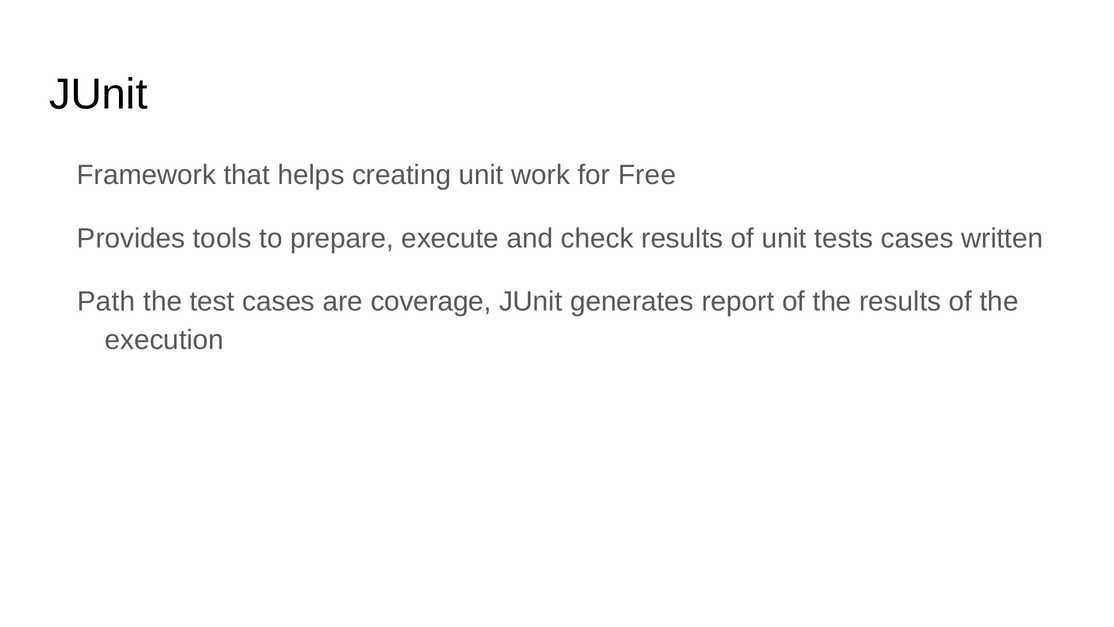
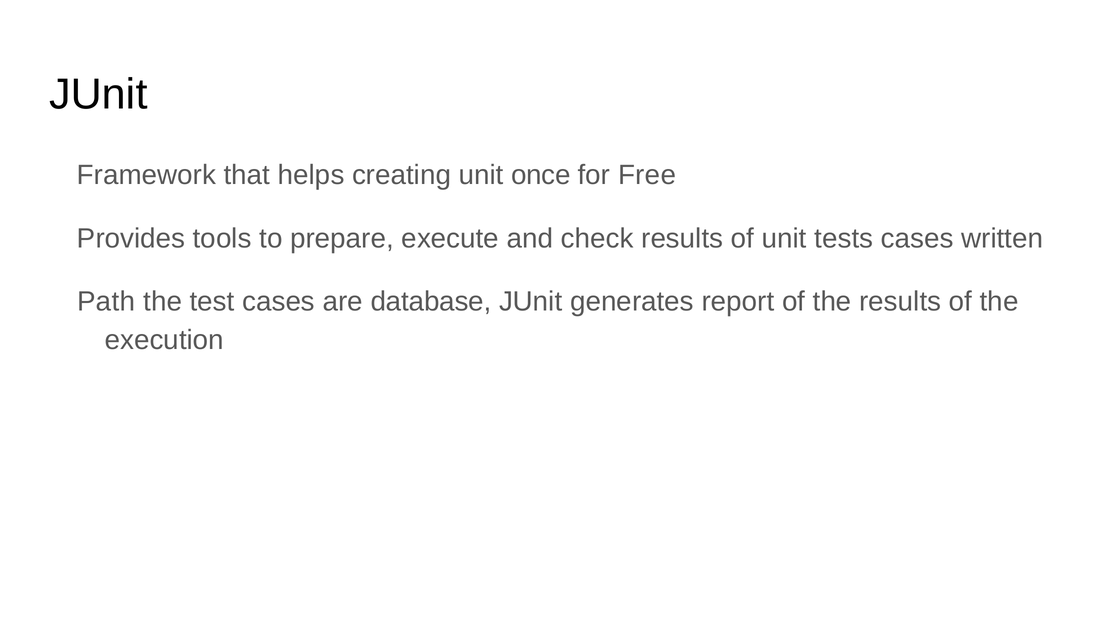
work: work -> once (541, 175)
coverage: coverage -> database (431, 302)
